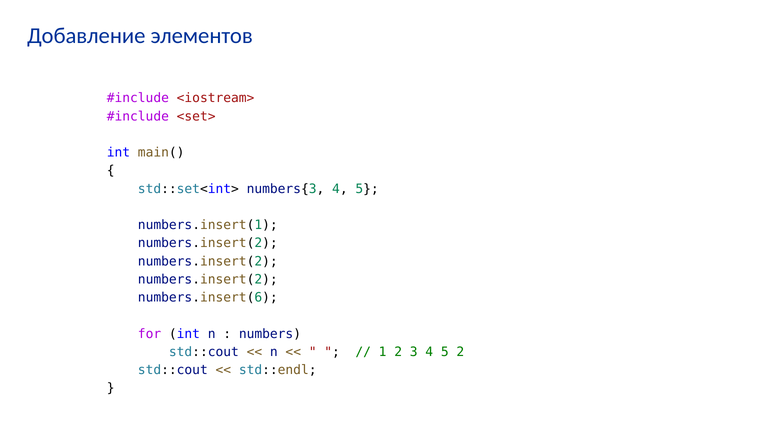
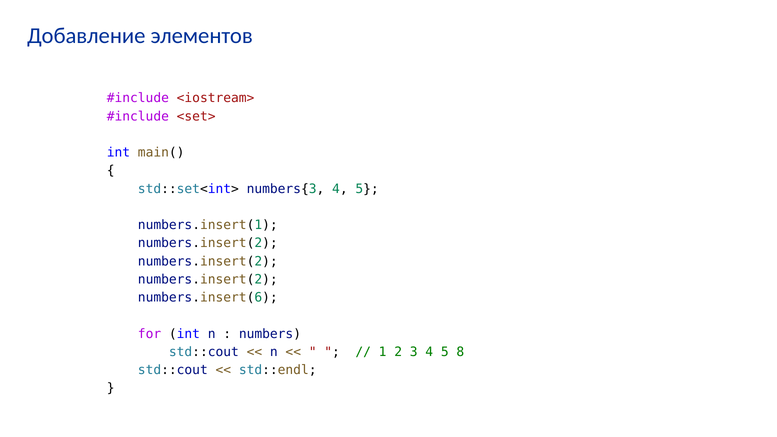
5 2: 2 -> 8 (460, 352)
